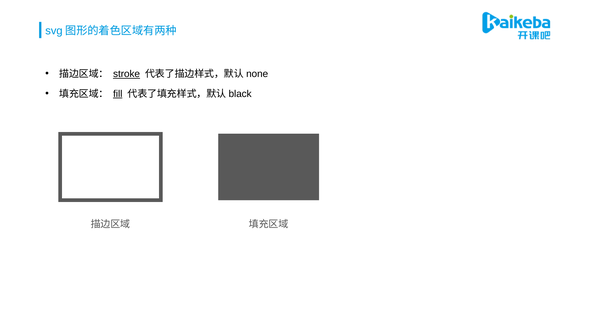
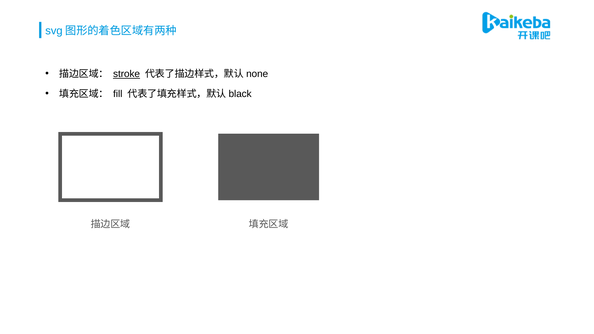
fill underline: present -> none (118, 94)
